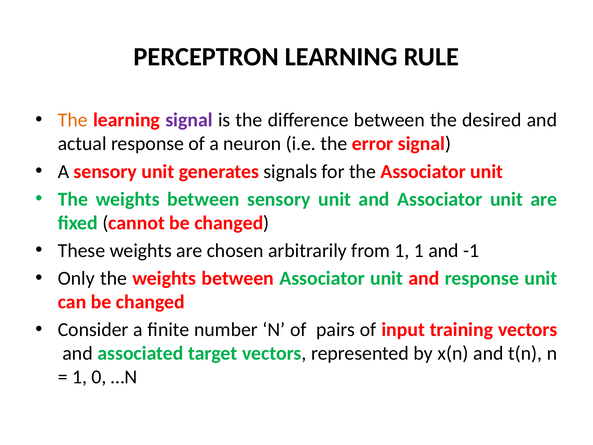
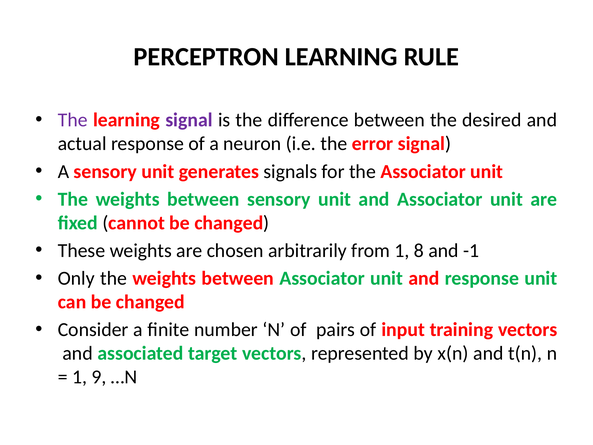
The colour: orange -> purple (73, 120)
1 1: 1 -> 8 (419, 250)
0: 0 -> 9 (99, 377)
